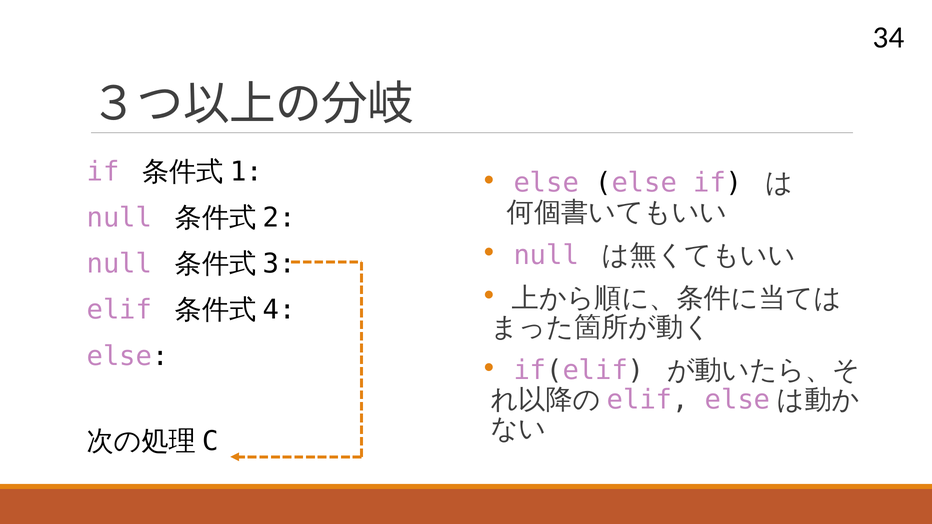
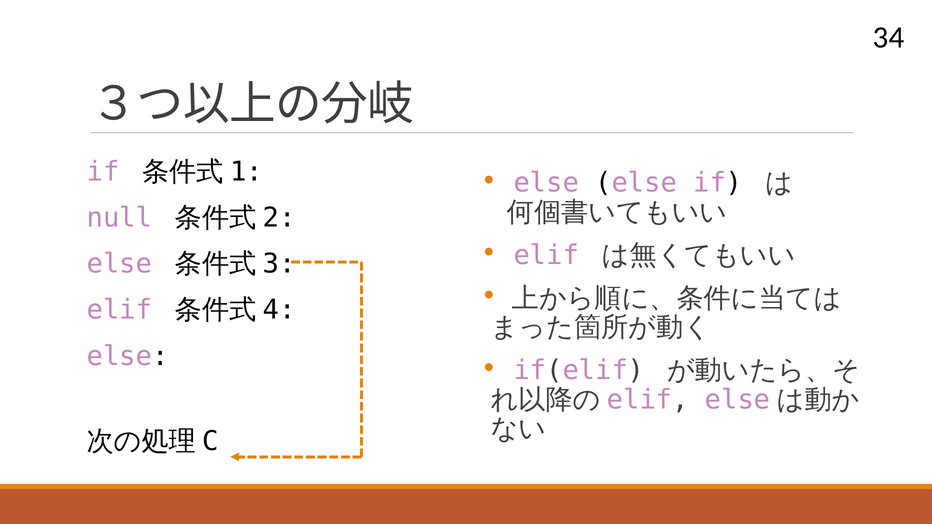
null: null -> elif (546, 255)
null: null -> else (119, 264)
